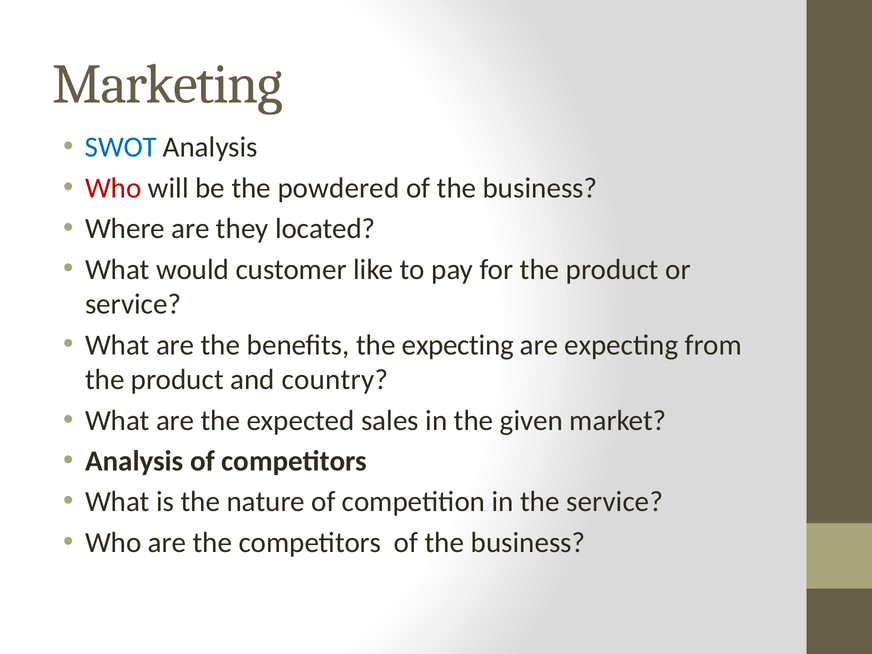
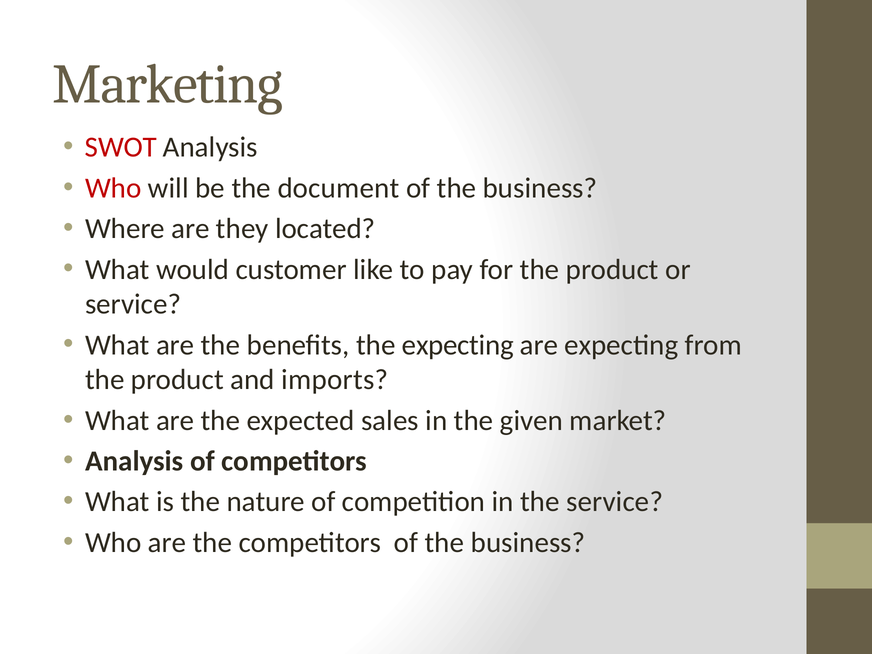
SWOT colour: blue -> red (121, 147)
powdered: powdered -> document (338, 188)
country: country -> imports (335, 380)
